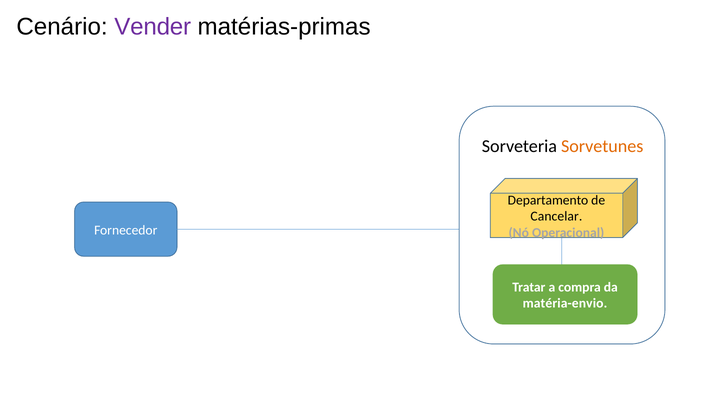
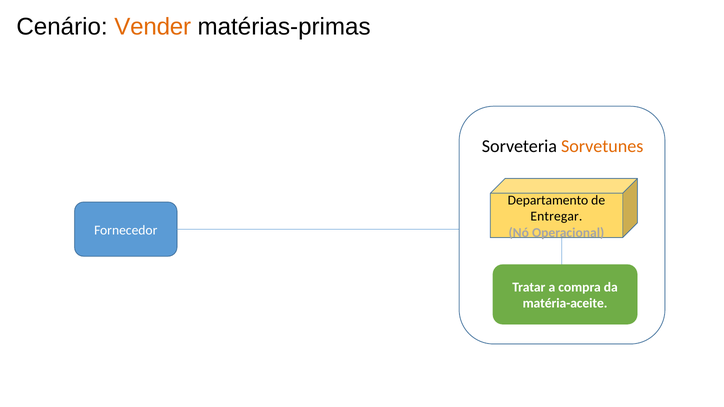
Vender colour: purple -> orange (153, 27)
Cancelar: Cancelar -> Entregar (556, 216)
matéria-envio: matéria-envio -> matéria-aceite (565, 304)
